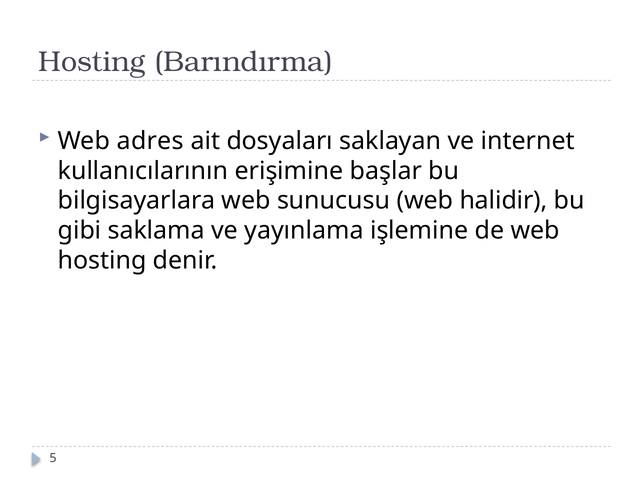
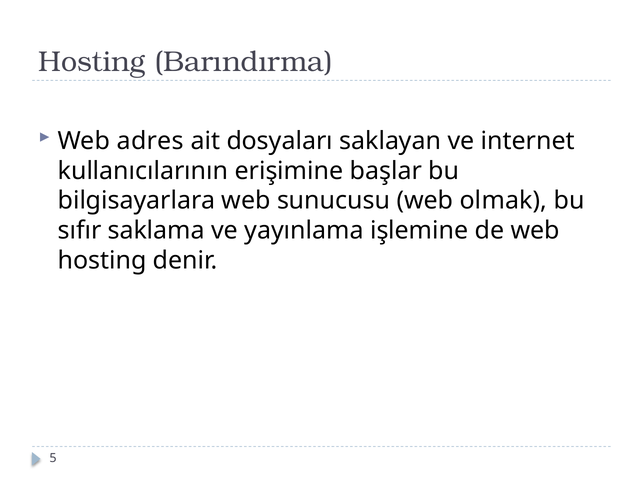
halidir: halidir -> olmak (503, 201)
gibi: gibi -> sıfır (80, 231)
